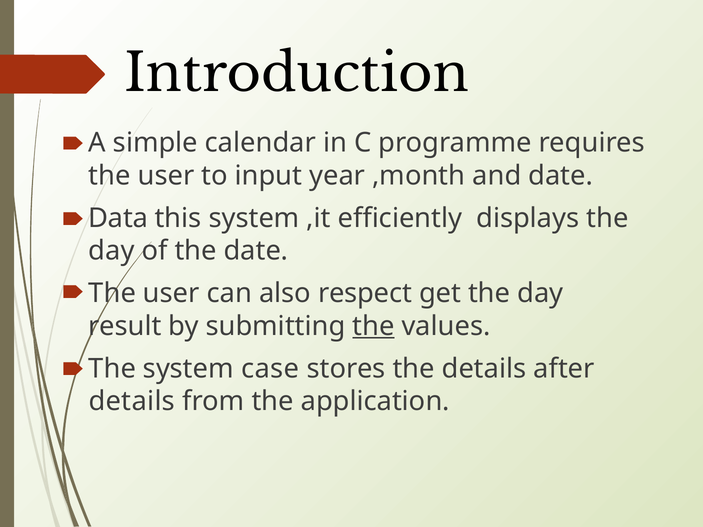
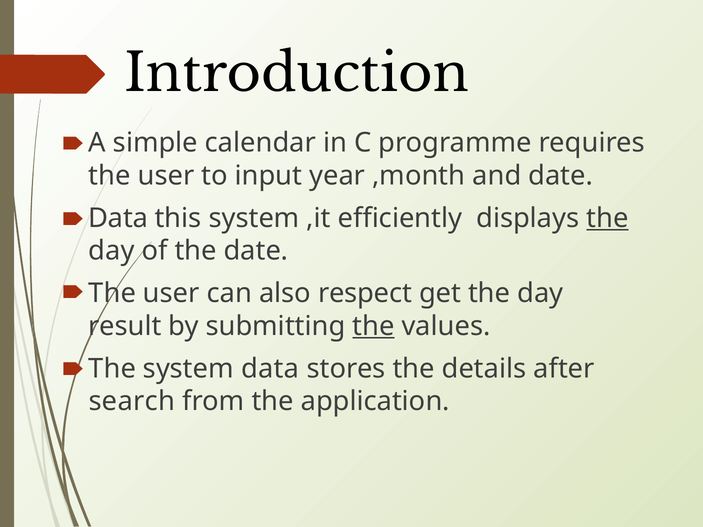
the underline: none -> present (607, 218)
system case: case -> data (270, 369)
details: details -> search (132, 401)
